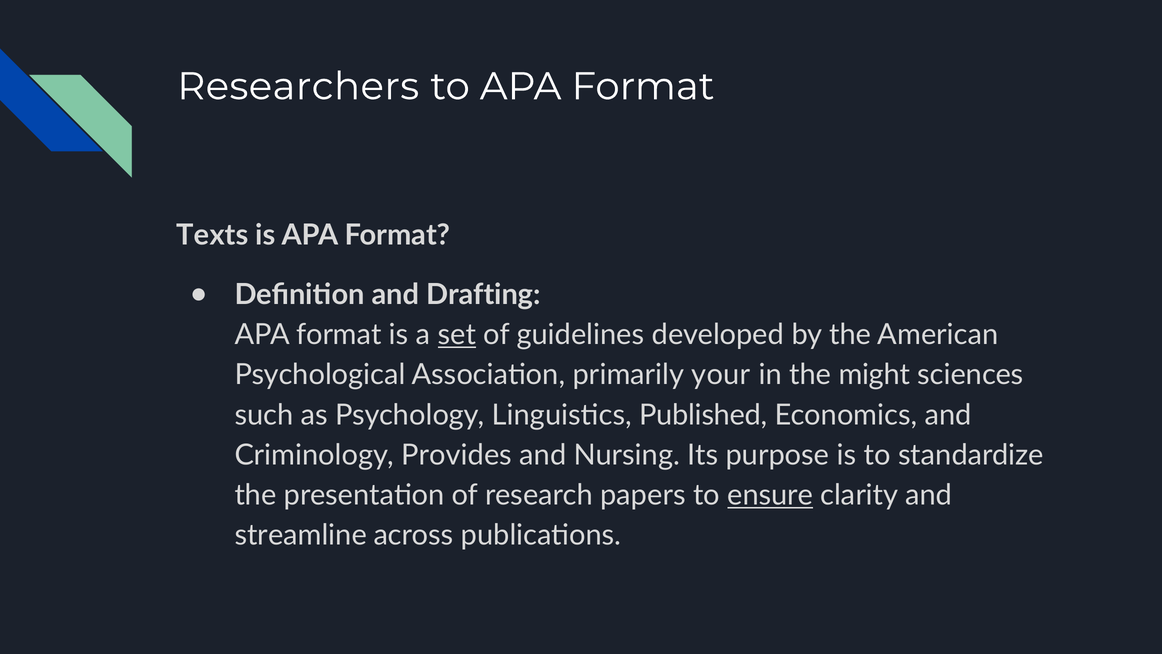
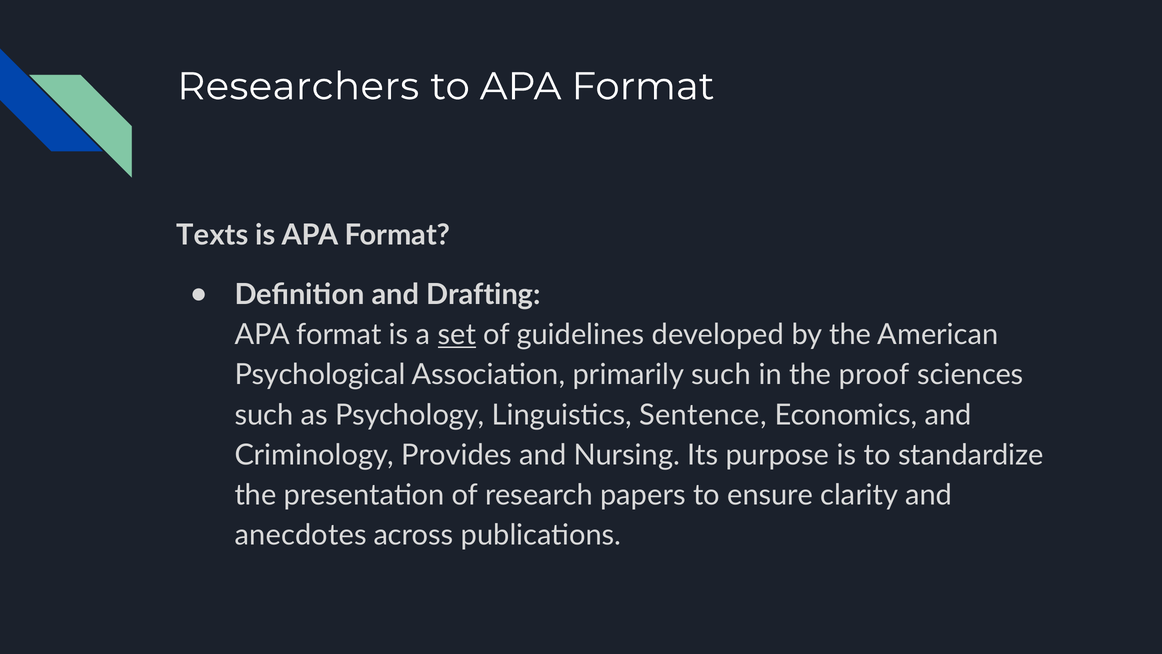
primarily your: your -> such (721, 375)
might: might -> proof (874, 375)
Published: Published -> Sentence (703, 415)
ensure underline: present -> none (770, 495)
streamline: streamline -> anecdotes (301, 535)
